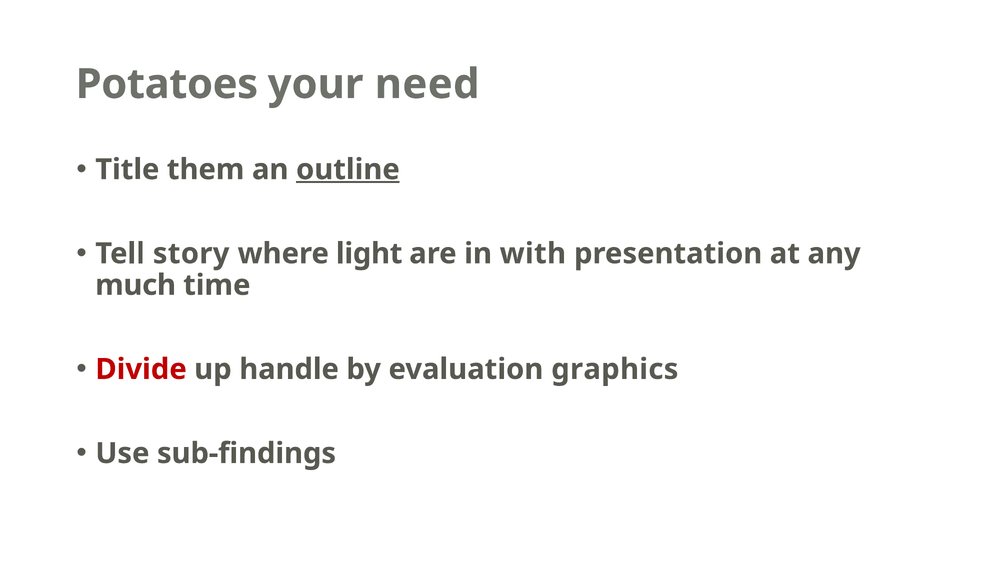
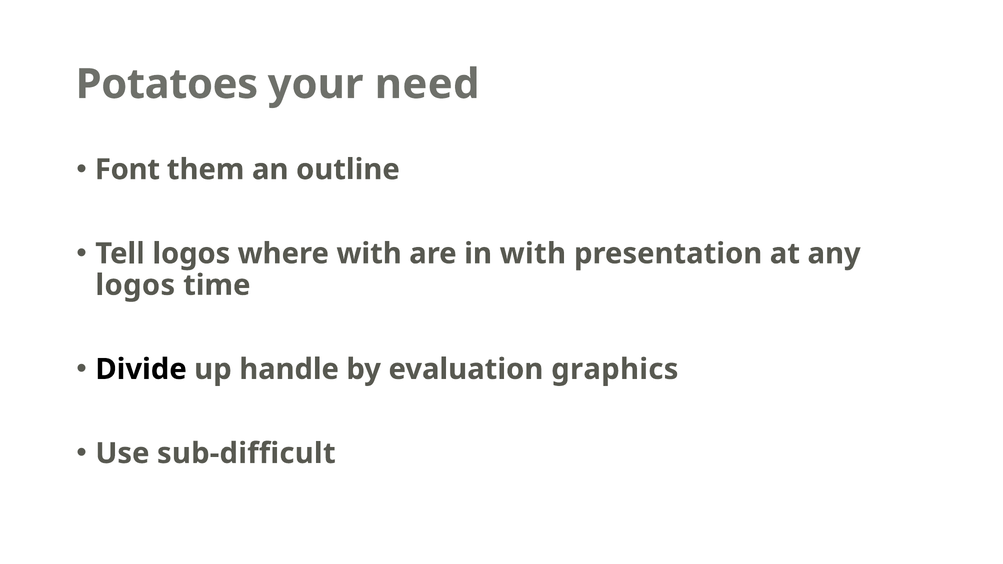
Title: Title -> Font (127, 170)
outline underline: present -> none (348, 170)
Tell story: story -> logos (191, 254)
where light: light -> with (369, 254)
much: much -> logos (135, 285)
Divide colour: red -> black (141, 369)
sub-findings: sub-findings -> sub-difficult (246, 454)
